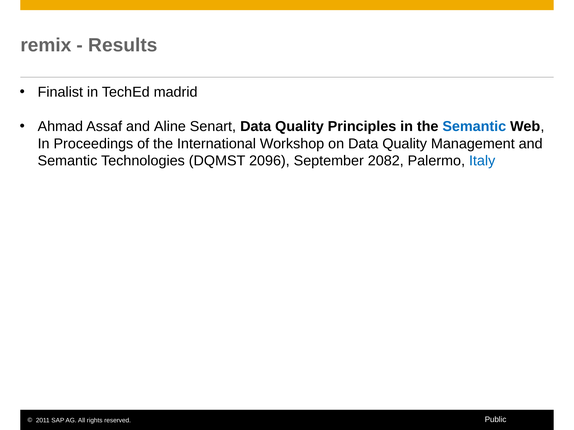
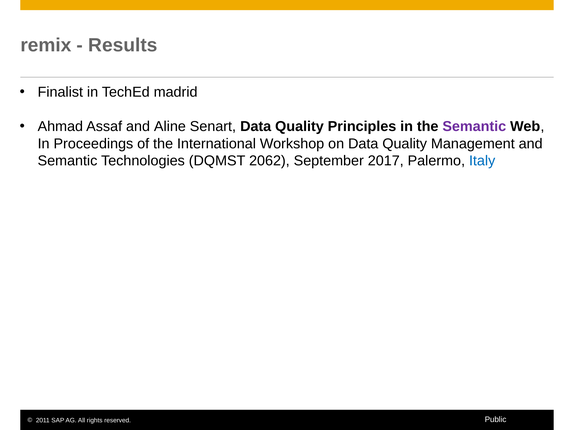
Semantic colour: blue -> purple (474, 127)
2096: 2096 -> 2062 (269, 161)
2082: 2082 -> 2017 (386, 161)
